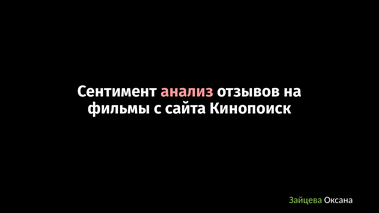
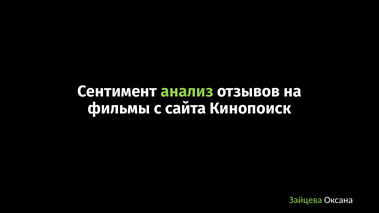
анализ colour: pink -> light green (187, 92)
